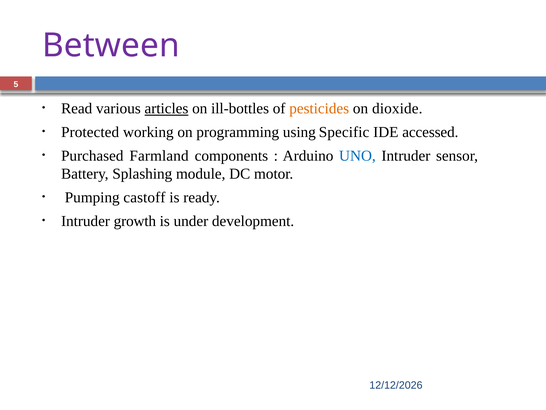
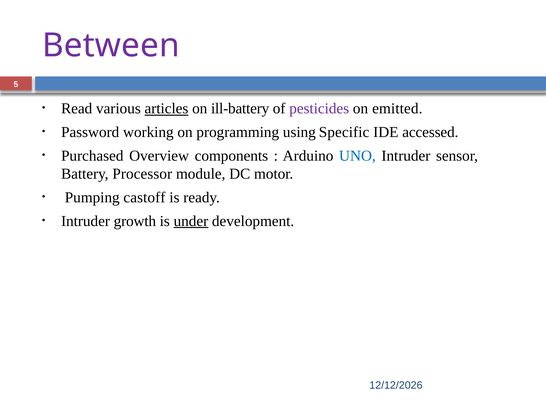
ill-bottles: ill-bottles -> ill-battery (240, 108)
pesticides colour: orange -> purple (319, 108)
dioxide: dioxide -> emitted (397, 108)
Protected: Protected -> Password (90, 132)
Farmland: Farmland -> Overview (159, 155)
Splashing: Splashing -> Processor (142, 174)
under underline: none -> present (191, 221)
